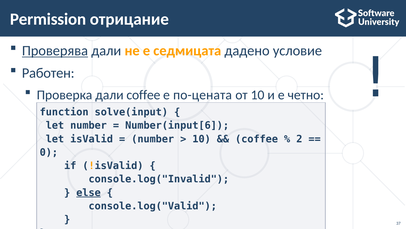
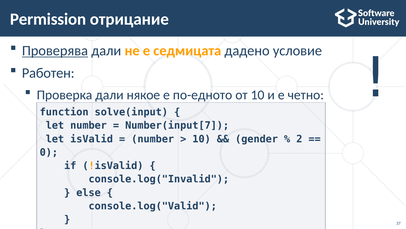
дали coffee: coffee -> някое (143, 95)
по-цената: по-цената -> по-едното (203, 95)
Number(input[6: Number(input[6 -> Number(input[7 (177, 125)
coffee: coffee -> gender (257, 139)
else underline: present -> none (89, 192)
